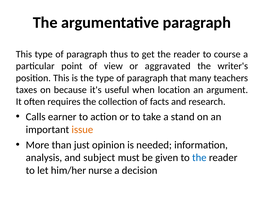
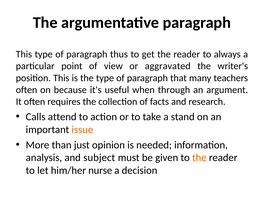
course: course -> always (227, 54)
taxes: taxes -> often (27, 90)
location: location -> through (174, 90)
earner: earner -> attend (62, 117)
the colour: blue -> orange (199, 158)
